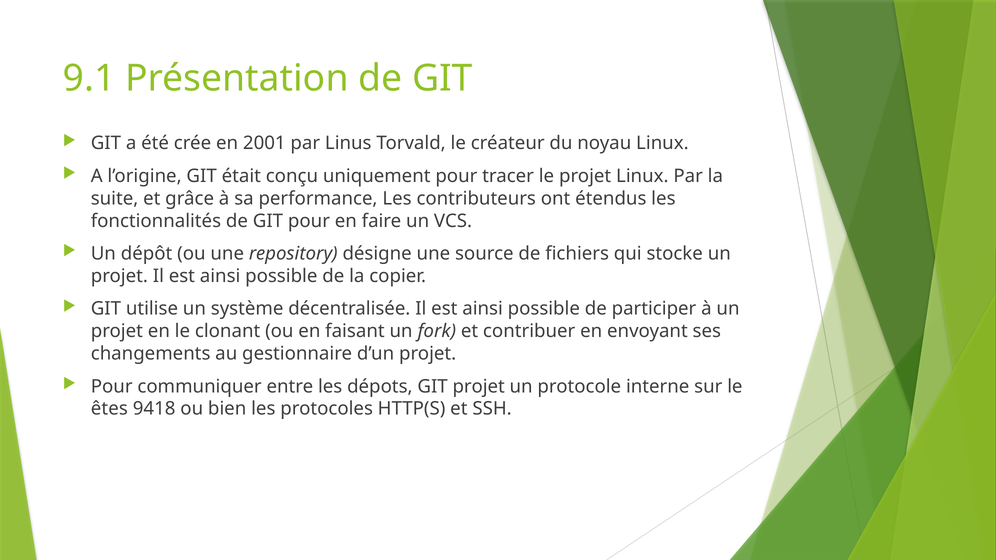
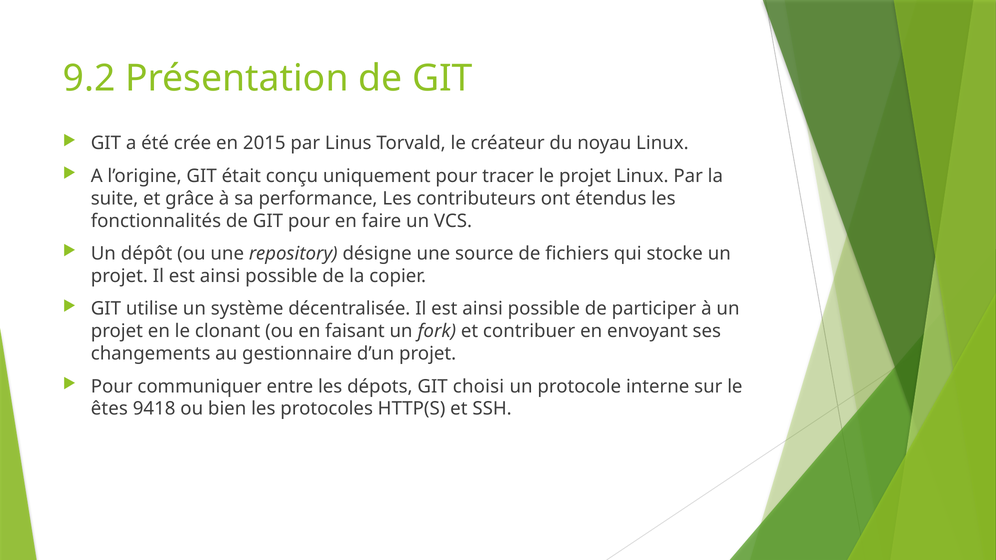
9.1: 9.1 -> 9.2 (89, 79)
2001: 2001 -> 2015 (264, 143)
GIT projet: projet -> choisi (479, 387)
